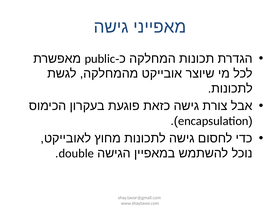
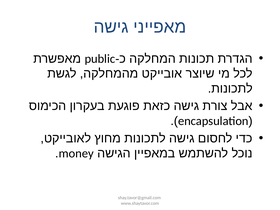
double: double -> money (76, 153)
